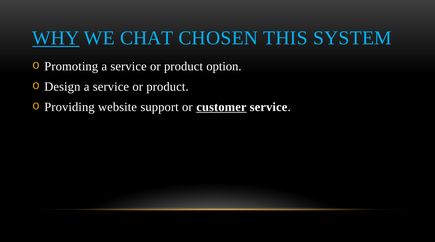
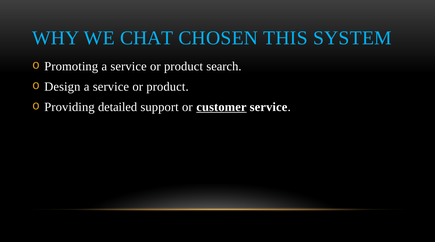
WHY underline: present -> none (56, 38)
option: option -> search (224, 66)
website: website -> detailed (118, 107)
